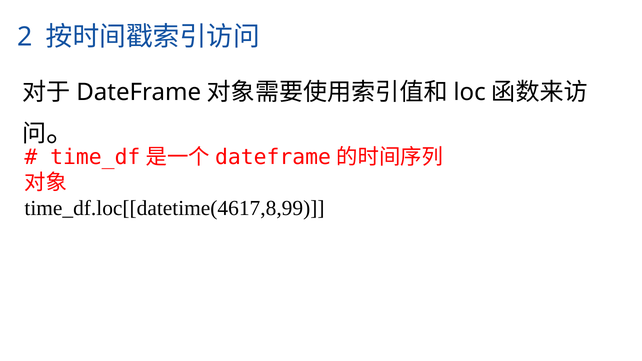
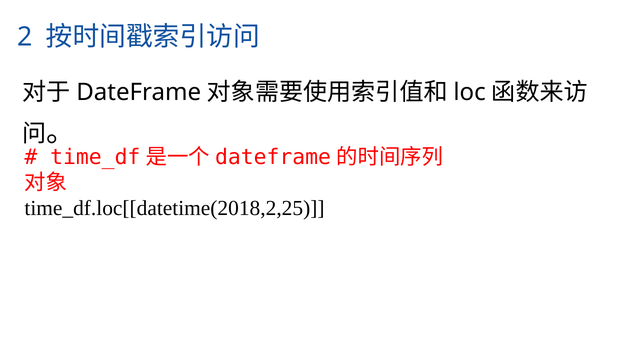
time_df.loc[[datetime(4617,8,99: time_df.loc[[datetime(4617,8,99 -> time_df.loc[[datetime(2018,2,25 (174, 208)
